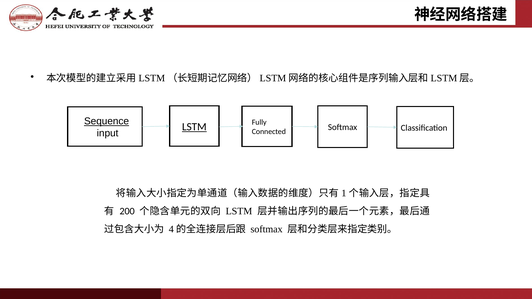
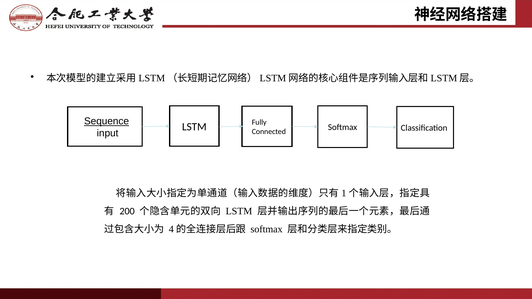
LSTM underline: present -> none (194, 127)
